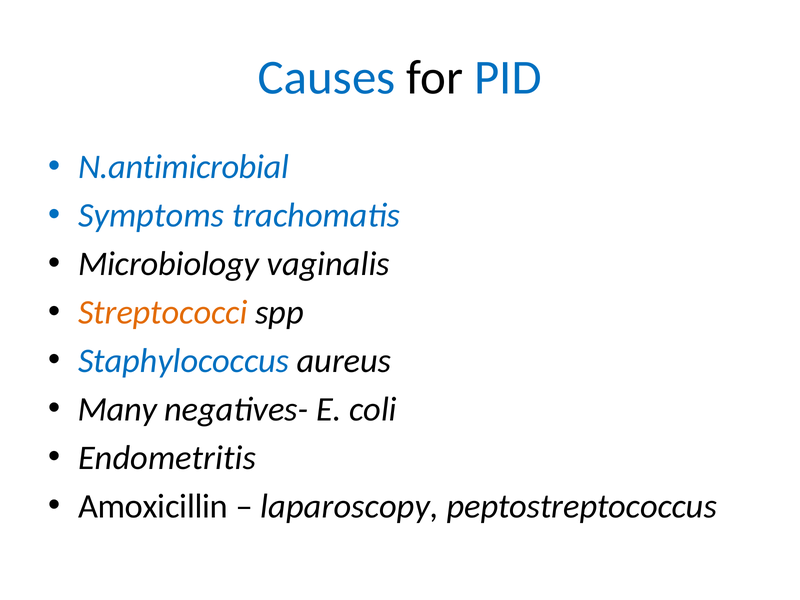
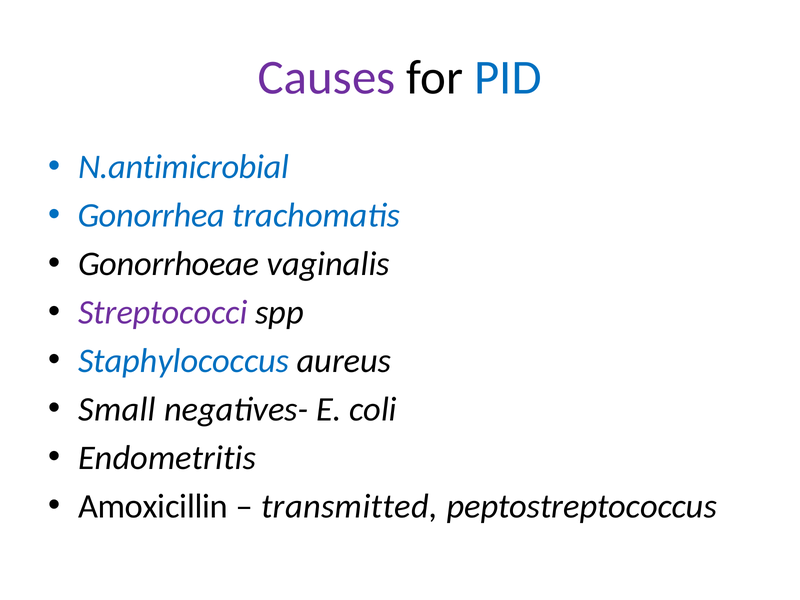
Causes colour: blue -> purple (327, 77)
Symptoms: Symptoms -> Gonorrhea (151, 216)
Microbiology: Microbiology -> Gonorrhoeae (169, 264)
Streptococci colour: orange -> purple (163, 313)
Many: Many -> Small (117, 409)
laparoscopy: laparoscopy -> transmitted (349, 506)
